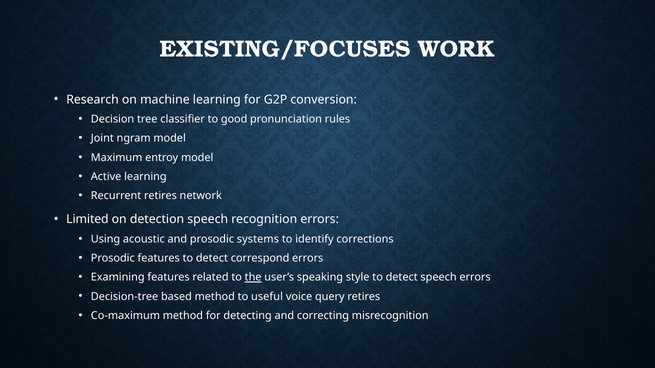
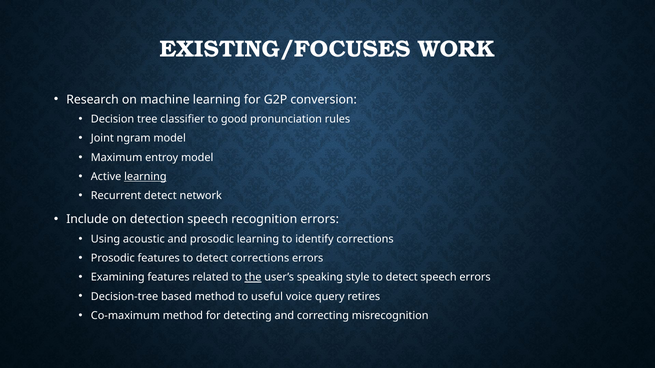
learning underline: none -> present (145, 177)
Recurrent retires: retires -> detect (160, 196)
Limited: Limited -> Include (87, 220)
prosodic systems: systems -> learning (258, 239)
detect correspond: correspond -> corrections (260, 259)
